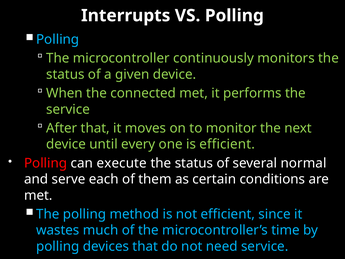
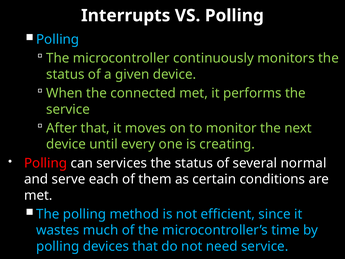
is efficient: efficient -> creating (227, 144)
execute: execute -> services (122, 163)
